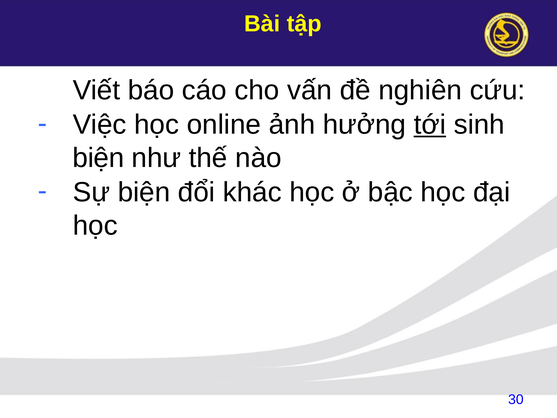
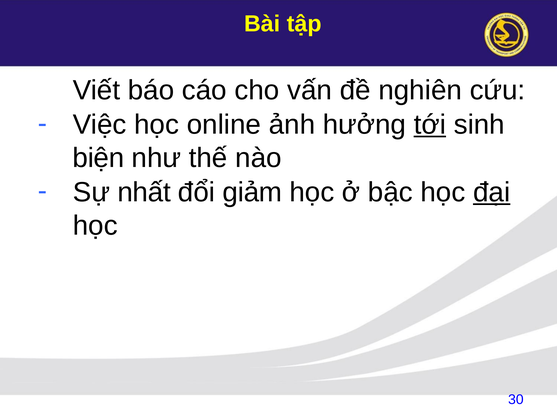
Sự biện: biện -> nhất (144, 192)
khác: khác -> giảm (252, 192)
đại underline: none -> present (492, 192)
